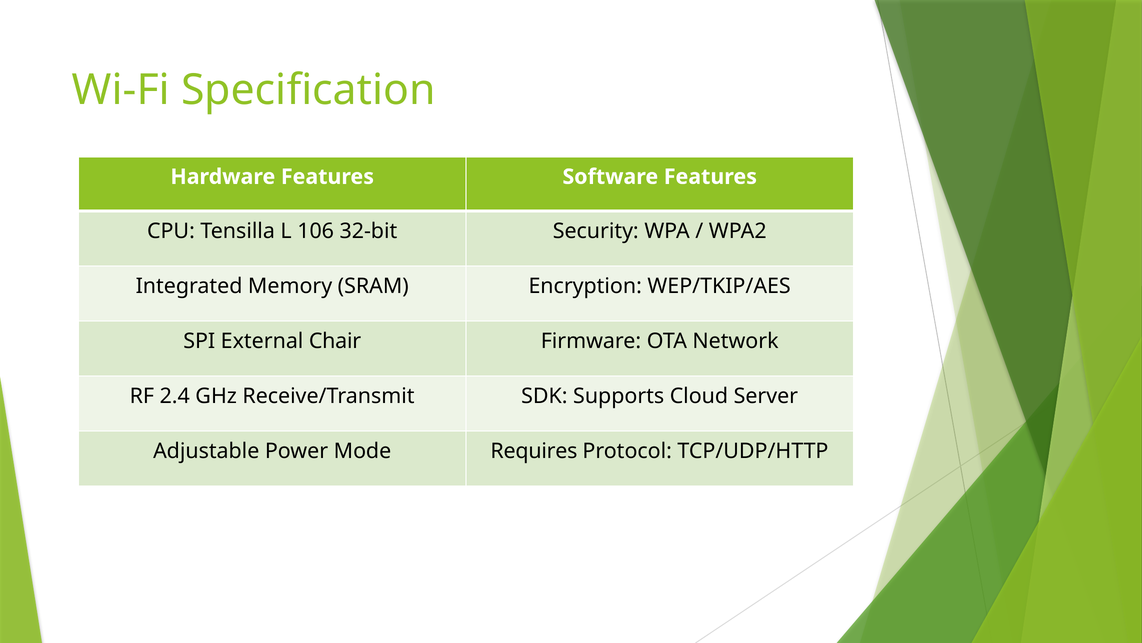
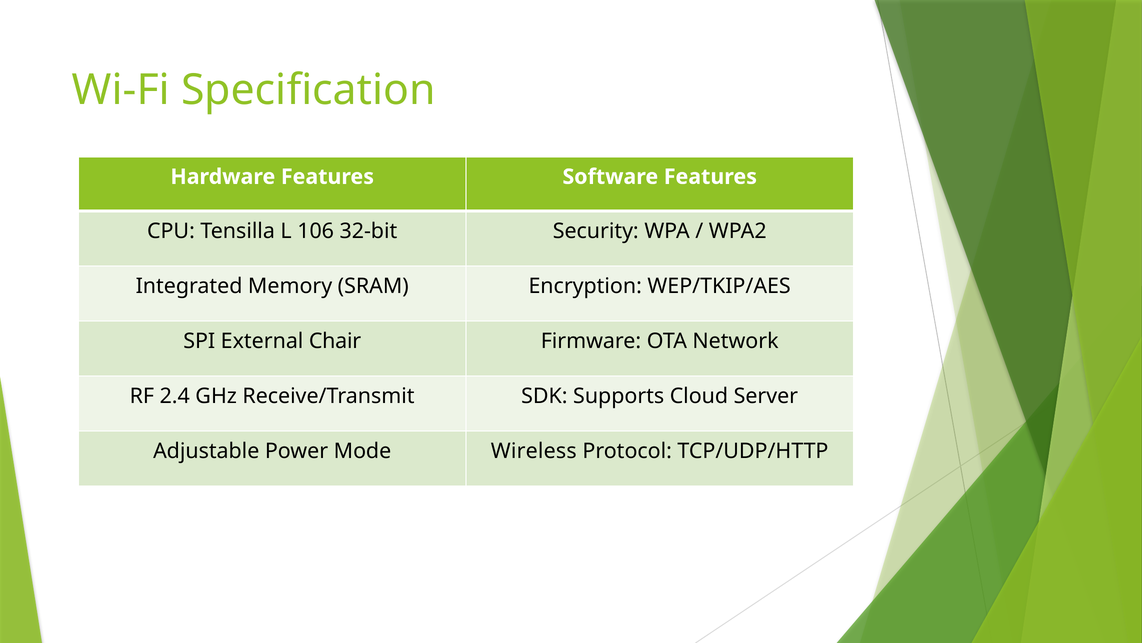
Requires: Requires -> Wireless (534, 451)
